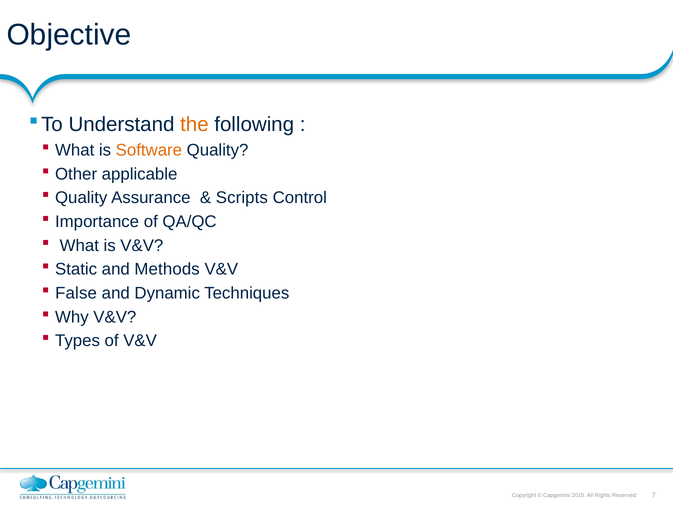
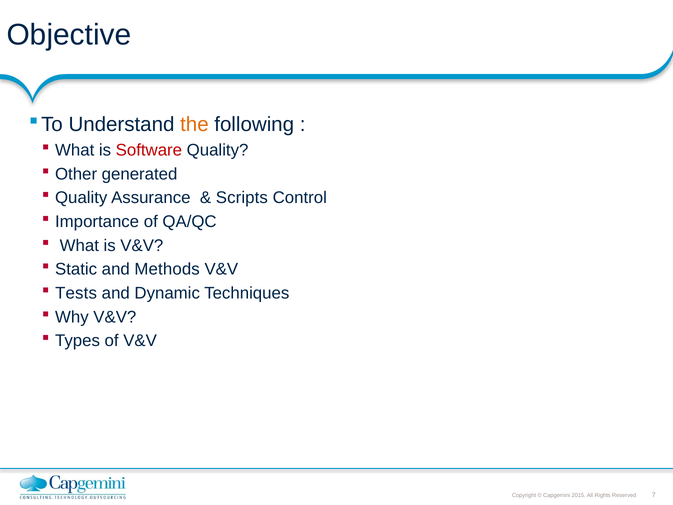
Software colour: orange -> red (149, 150)
applicable: applicable -> generated (140, 174)
False: False -> Tests (76, 293)
